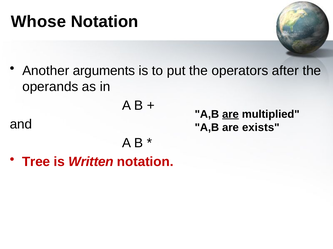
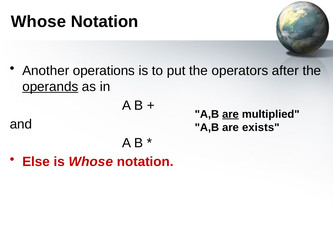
arguments: arguments -> operations (104, 71)
operands underline: none -> present (50, 87)
Tree: Tree -> Else (36, 162)
is Written: Written -> Whose (91, 162)
